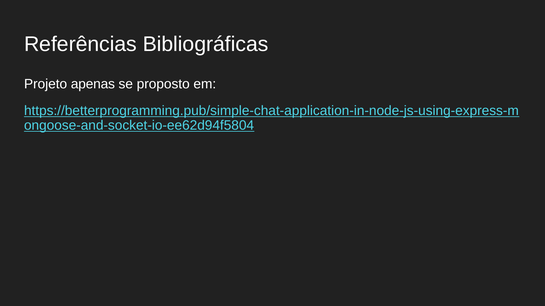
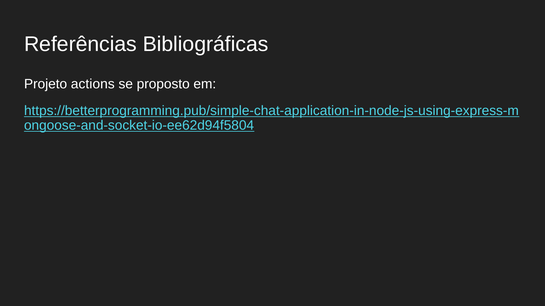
apenas: apenas -> actions (93, 84)
